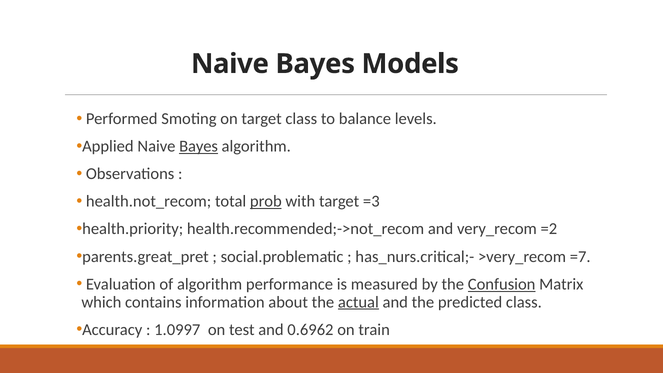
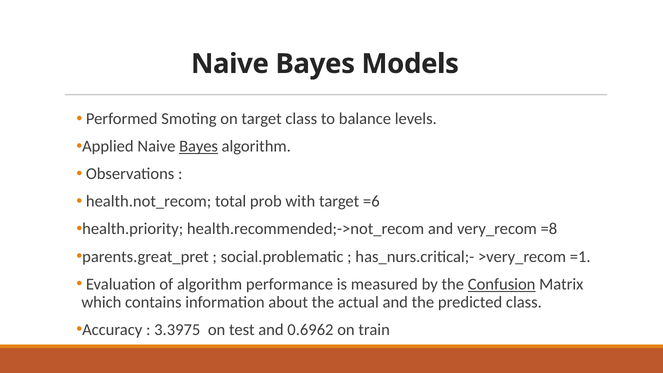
prob underline: present -> none (266, 201)
=3: =3 -> =6 (371, 201)
=2: =2 -> =8 (549, 229)
=7: =7 -> =1 (580, 257)
actual underline: present -> none (358, 302)
1.0997: 1.0997 -> 3.3975 (177, 330)
